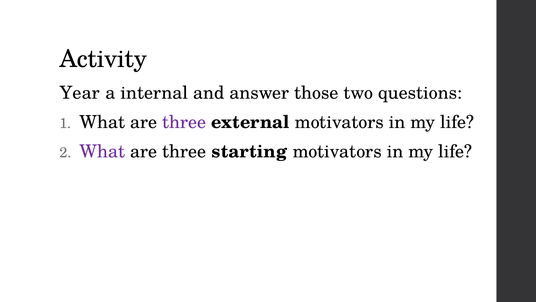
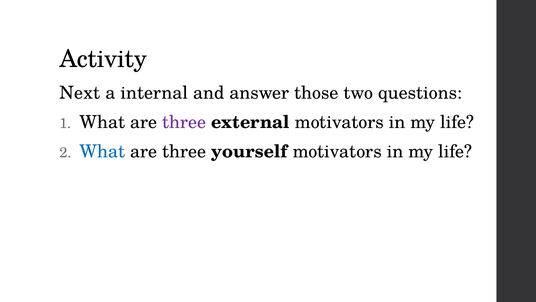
Year: Year -> Next (80, 93)
What colour: purple -> blue (102, 151)
starting: starting -> yourself (249, 151)
